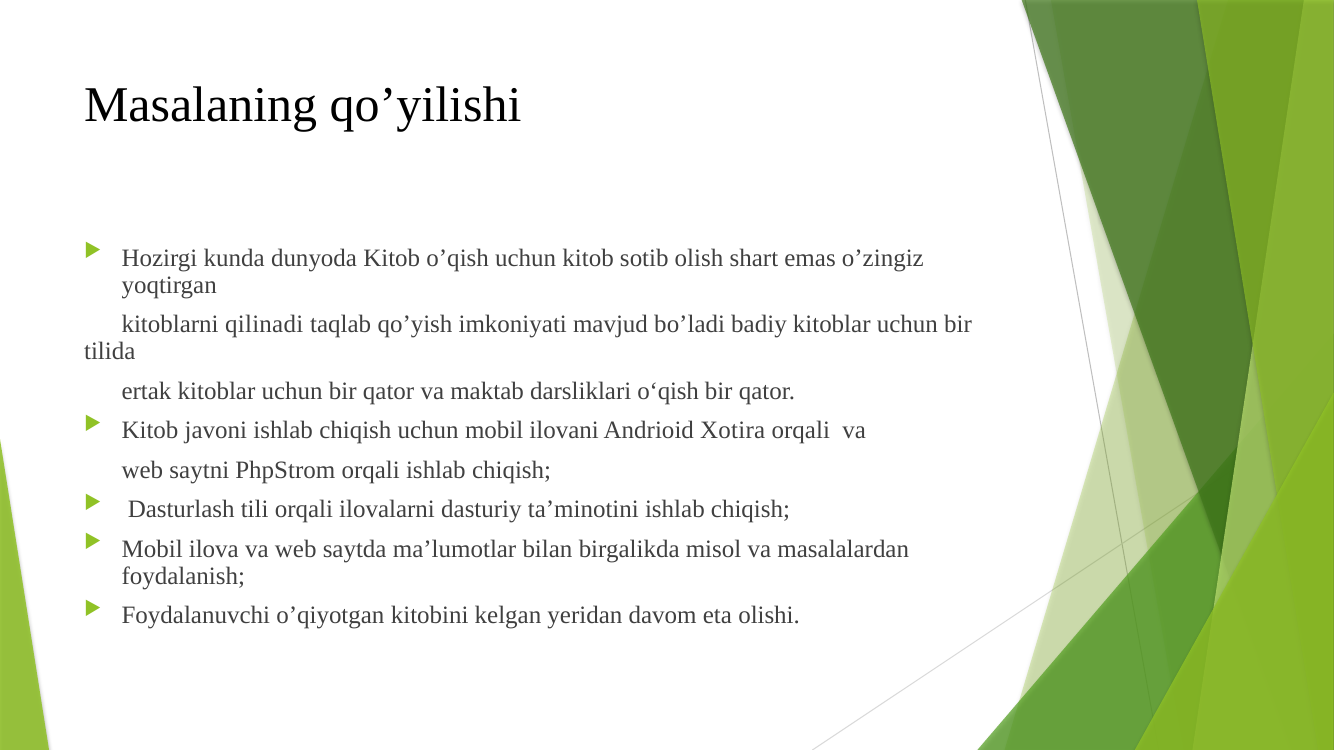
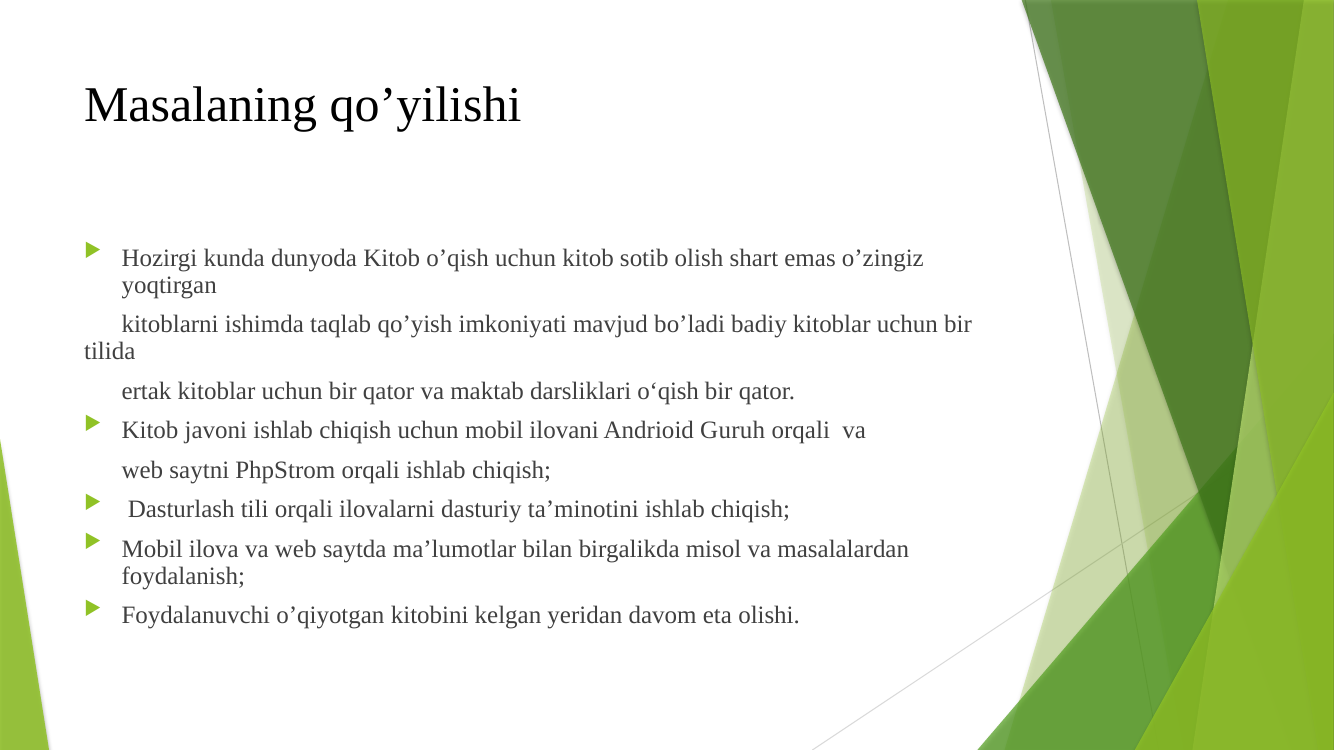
qilinadi: qilinadi -> ishimda (264, 325)
Xotira: Xotira -> Guruh (733, 431)
